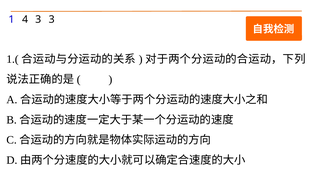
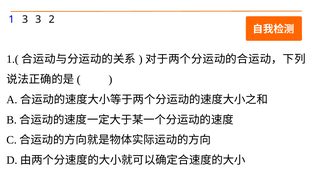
1 4: 4 -> 3 (25, 20)
3 3: 3 -> 2 (52, 20)
